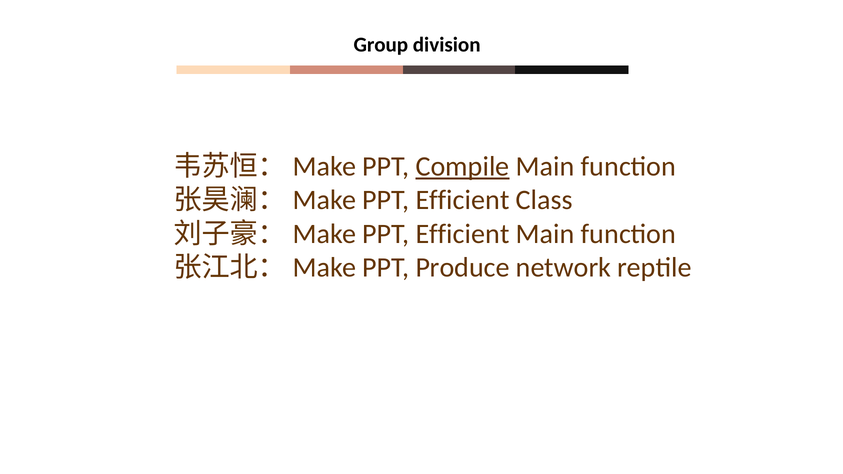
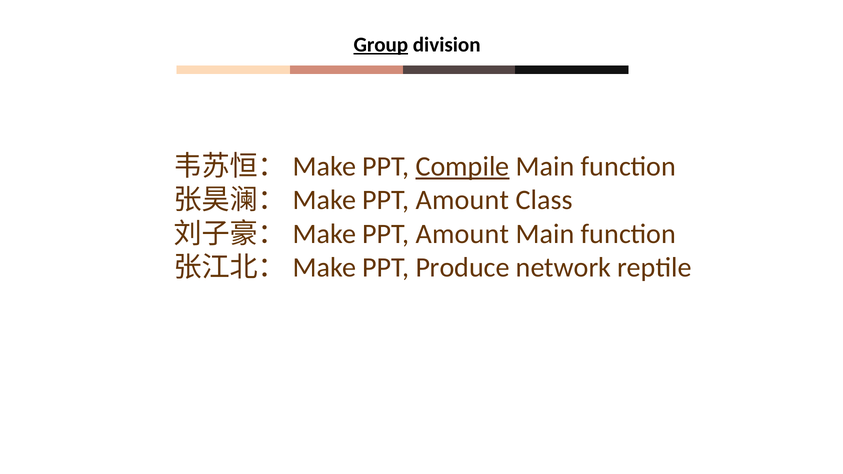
Group underline: none -> present (381, 45)
Efficient: Efficient -> Amount (462, 200)
Efficient: Efficient -> Amount (462, 234)
